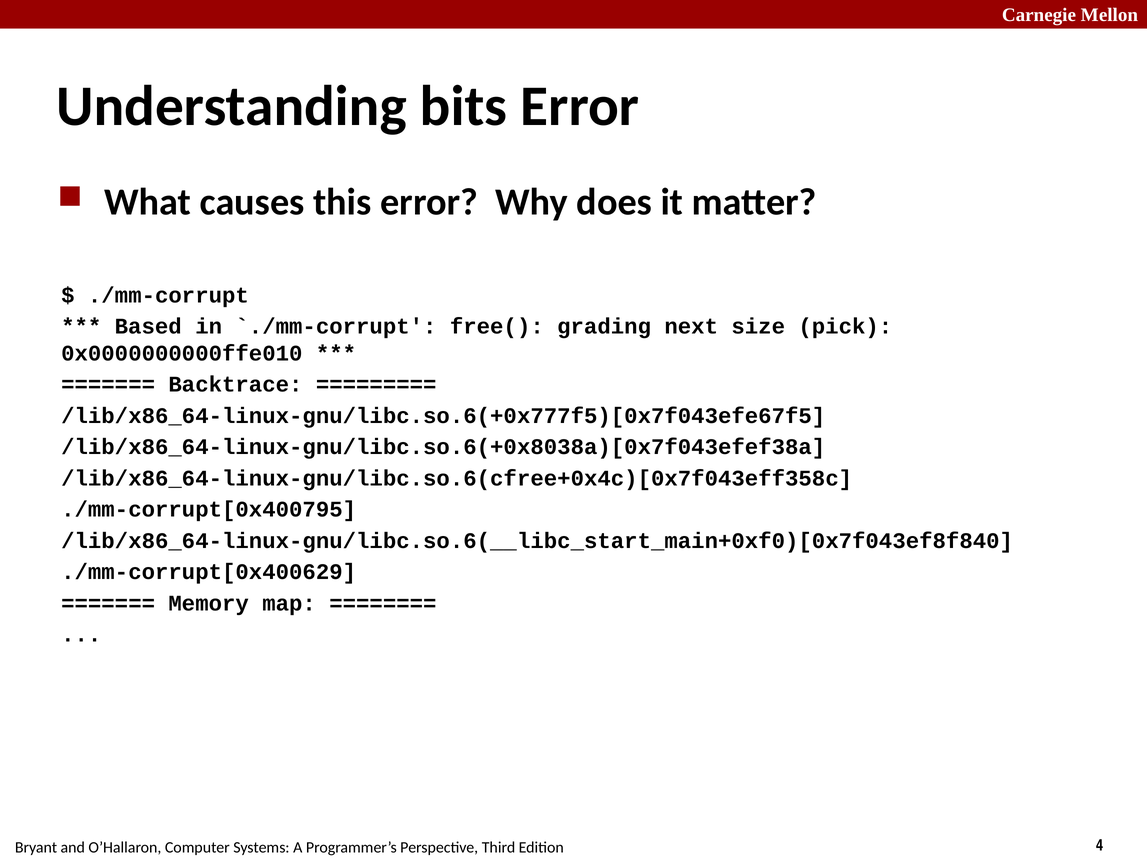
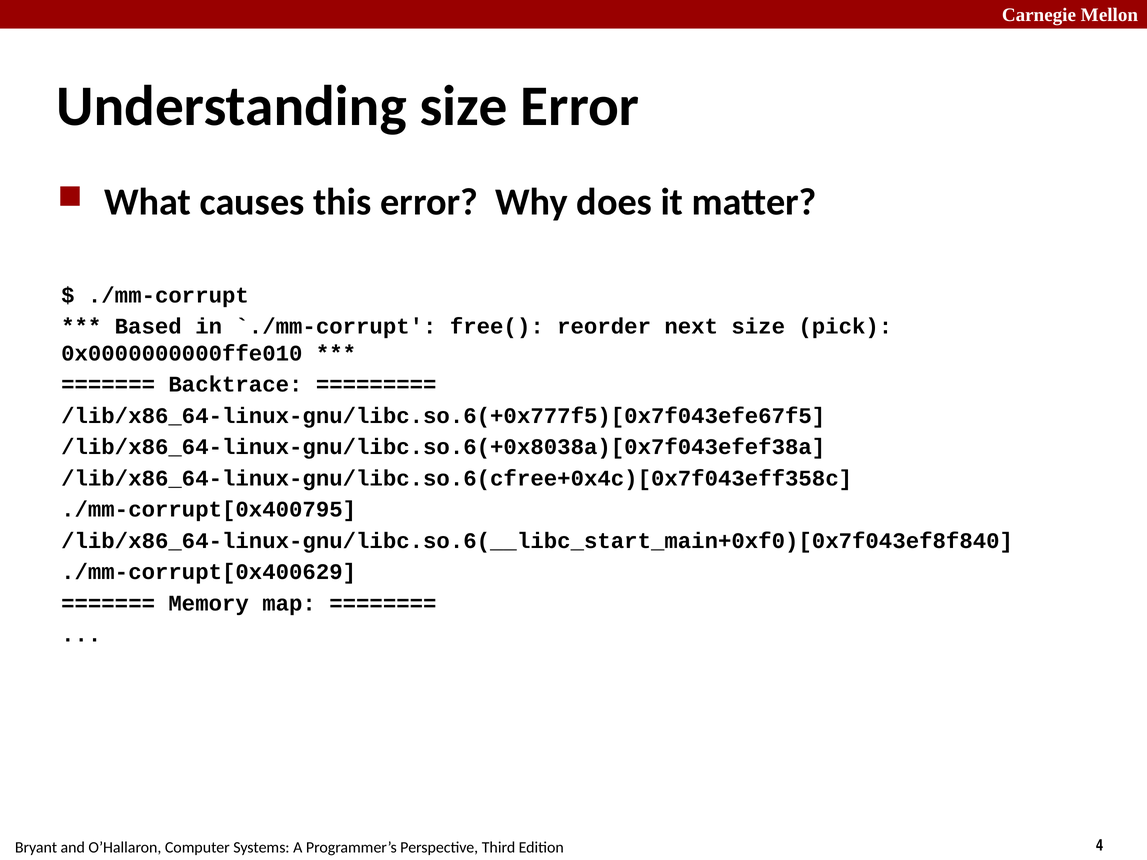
Understanding bits: bits -> size (464, 106)
grading: grading -> reorder (604, 327)
